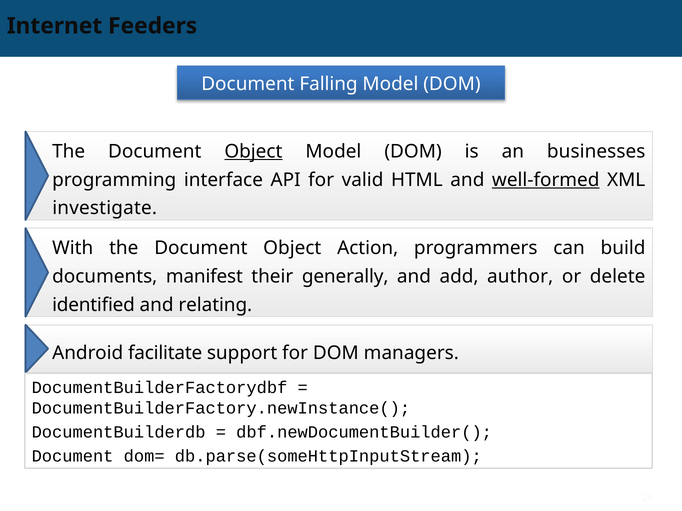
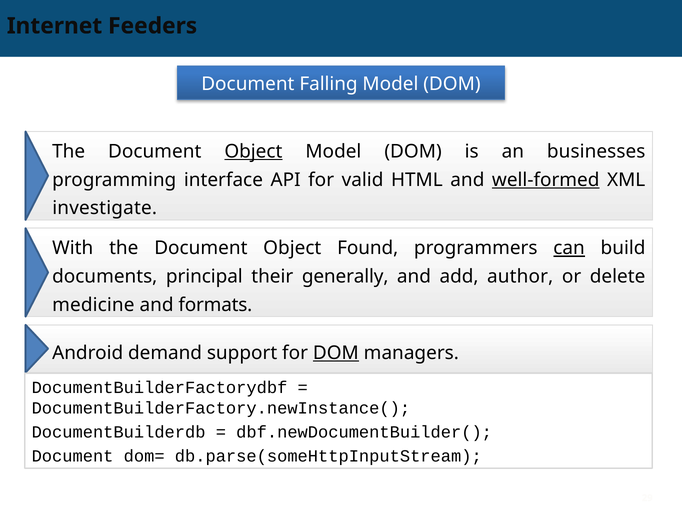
Action: Action -> Found (368, 248)
can underline: none -> present (569, 248)
manifest: manifest -> principal (204, 277)
identified: identified -> medicine (93, 305)
relating: relating -> formats (215, 305)
facilitate: facilitate -> demand (165, 353)
DOM underline: none -> present (336, 353)
